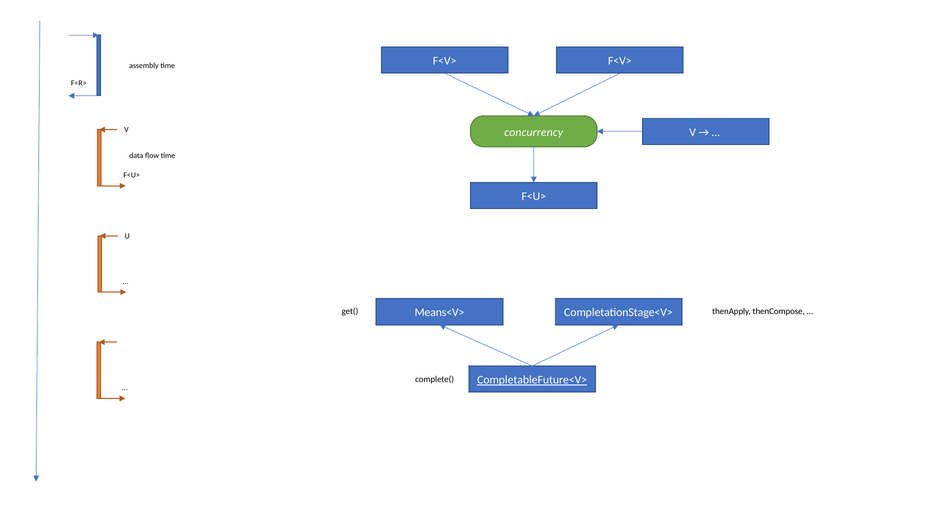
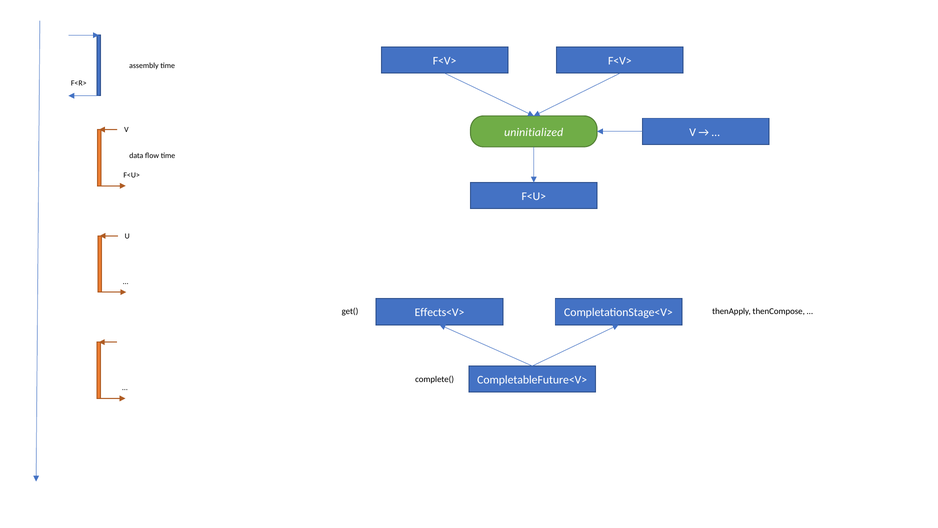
concurrency: concurrency -> uninitialized (534, 132)
Means<V>: Means<V> -> Effects<V> (440, 312)
CompletableFuture<V> underline: present -> none (532, 380)
